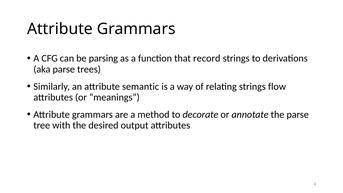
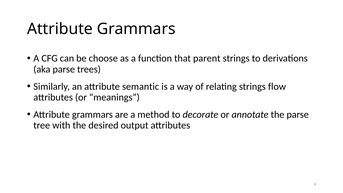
parsing: parsing -> choose (103, 58)
record: record -> parent (207, 58)
